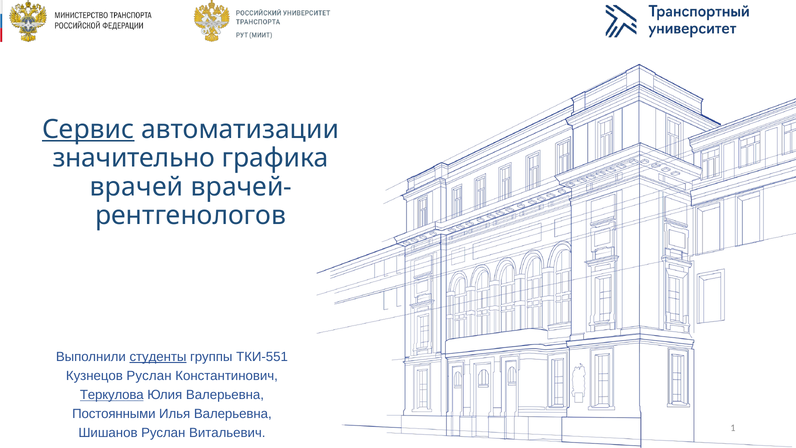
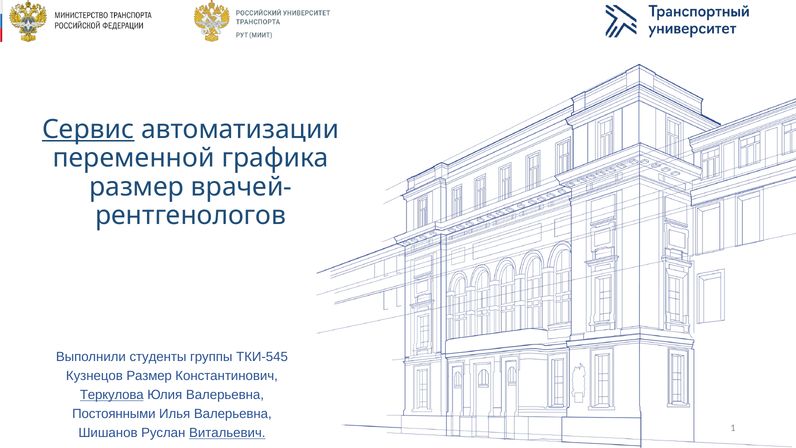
значительно: значительно -> переменной (134, 158)
врачей: врачей -> размер (137, 187)
студенты underline: present -> none (158, 357)
ТКИ-551: ТКИ-551 -> ТКИ-545 (262, 357)
Кузнецов Руслан: Руслан -> Размер (149, 376)
Витальевич underline: none -> present (227, 433)
